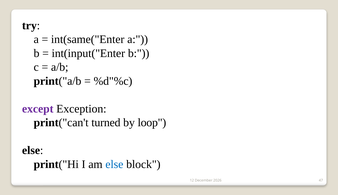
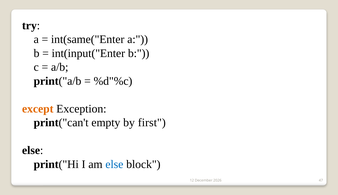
except colour: purple -> orange (38, 109)
turned: turned -> empty (106, 123)
loop: loop -> first (152, 123)
